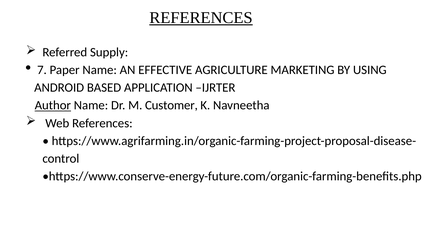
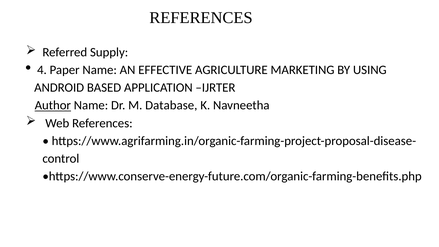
REFERENCES underline: present -> none (201, 18)
7: 7 -> 4 (42, 70)
Customer: Customer -> Database (171, 105)
